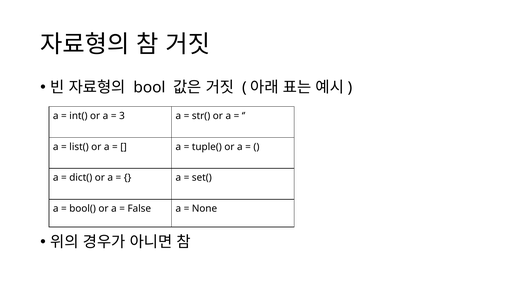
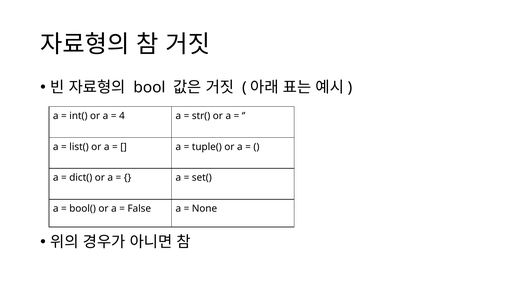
3: 3 -> 4 (122, 116)
